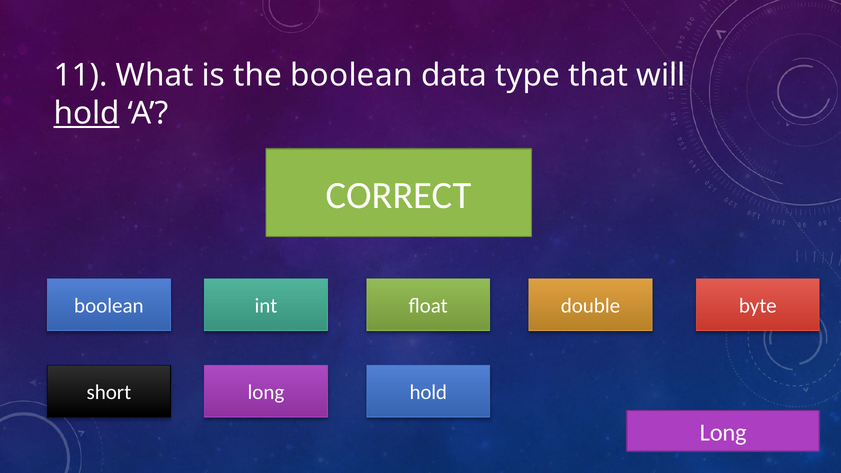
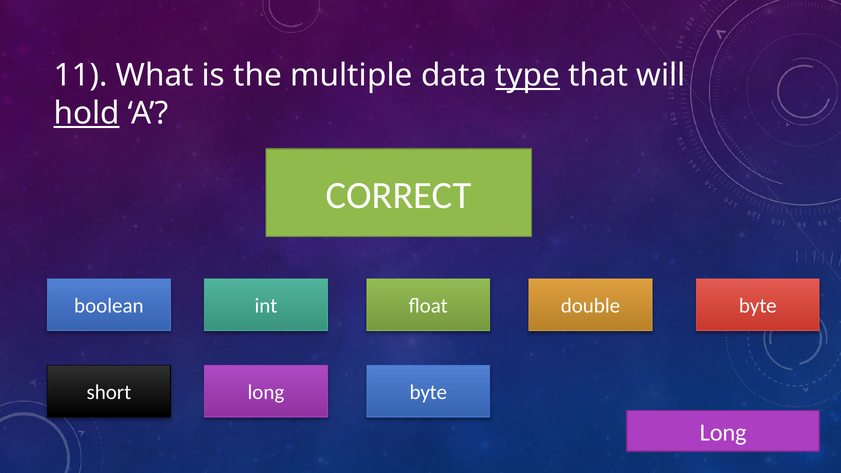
the boolean: boolean -> multiple (351, 76)
type underline: none -> present (528, 76)
long hold: hold -> byte (428, 393)
